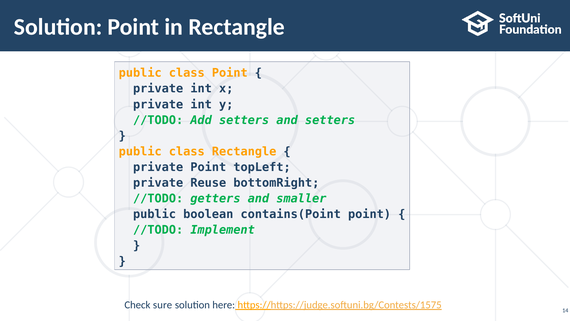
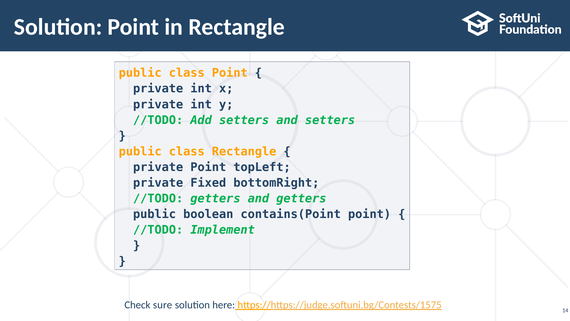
Reuse: Reuse -> Fixed (208, 183)
and smaller: smaller -> getters (301, 198)
